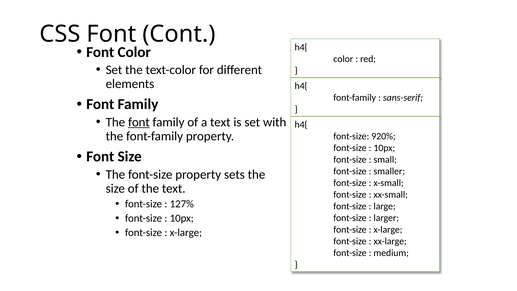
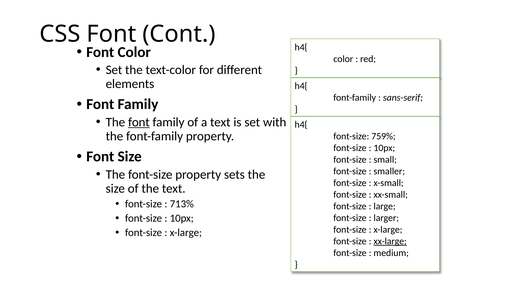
920%: 920% -> 759% (383, 136)
127%: 127% -> 713% (182, 204)
xx-large underline: none -> present (390, 241)
